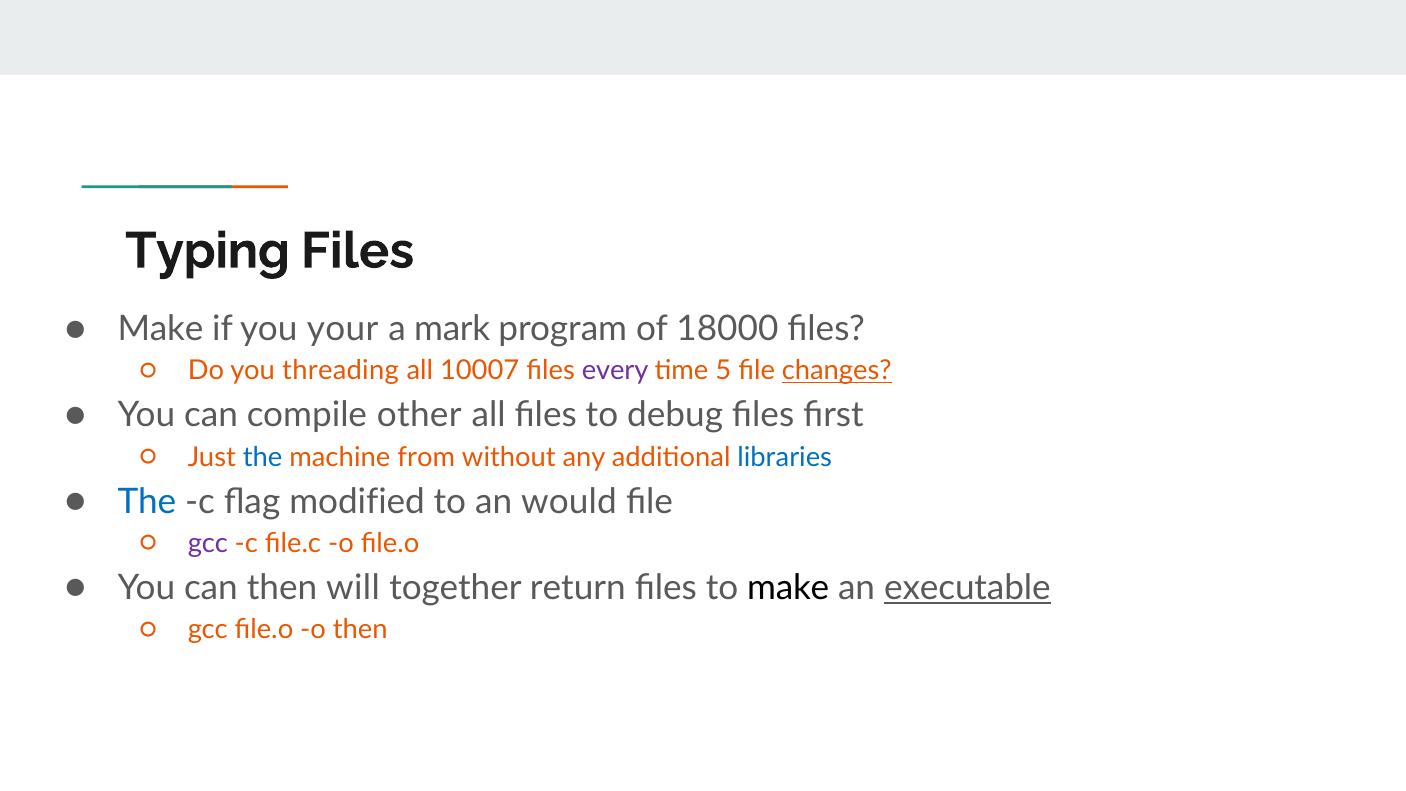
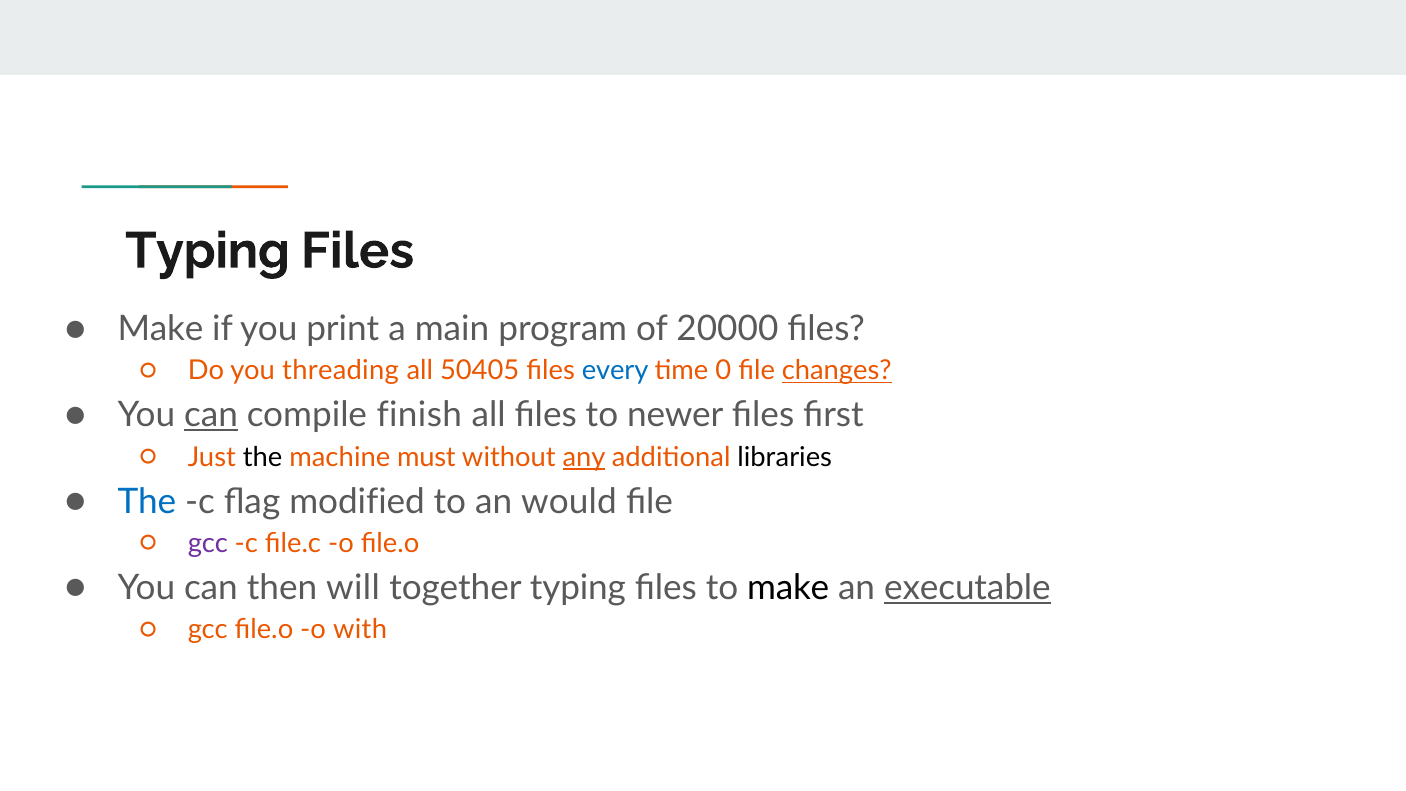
your: your -> print (343, 329)
mark: mark -> main (452, 329)
18000: 18000 -> 20000 (727, 329)
10007: 10007 -> 50405 (480, 371)
every colour: purple -> blue (615, 371)
5: 5 -> 0 (723, 371)
can underline: none -> present (211, 415)
other: other -> finish (419, 415)
debug: debug -> newer (675, 415)
the colour: blue -> black (263, 457)
from: from -> must (426, 457)
any underline: none -> present (584, 457)
libraries colour: blue -> black (785, 457)
together return: return -> typing (578, 588)
o then: then -> with (360, 629)
